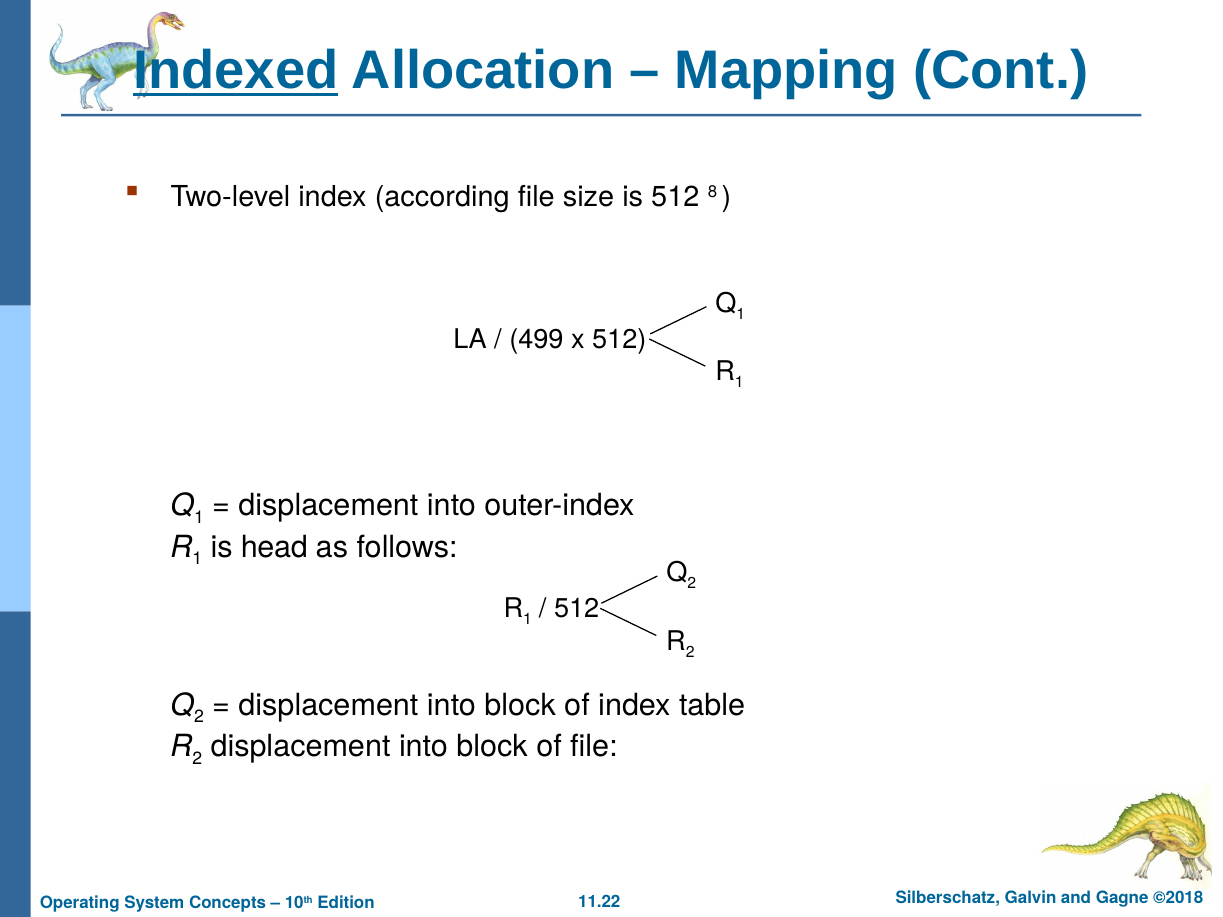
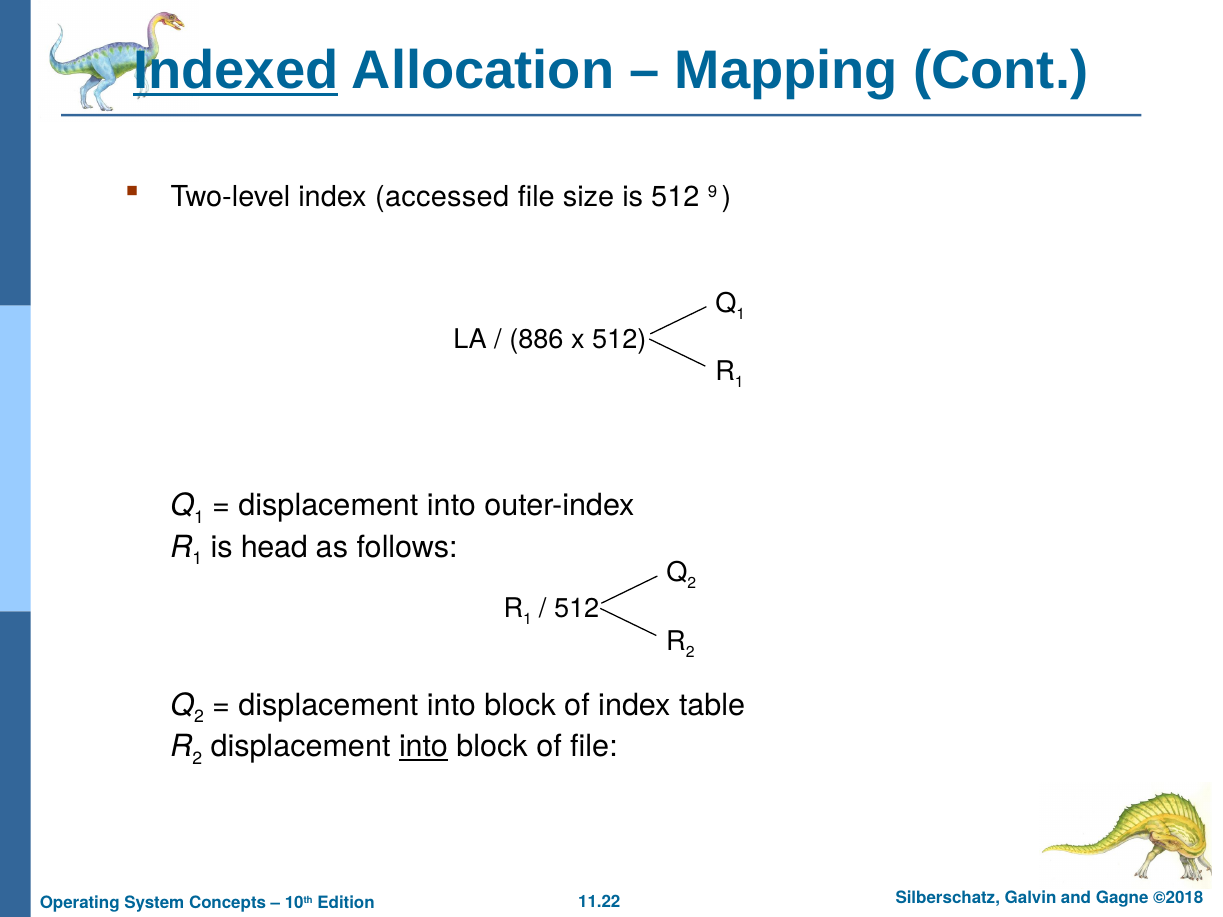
according: according -> accessed (442, 197)
8: 8 -> 9 (712, 192)
499: 499 -> 886 (536, 339)
into underline: none -> present (424, 747)
